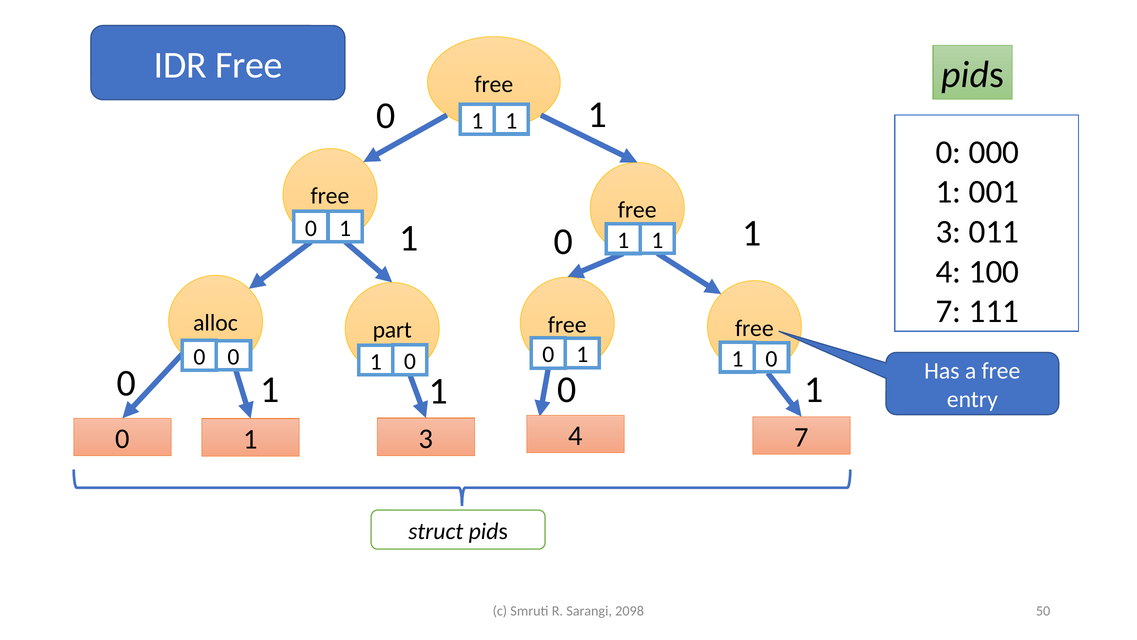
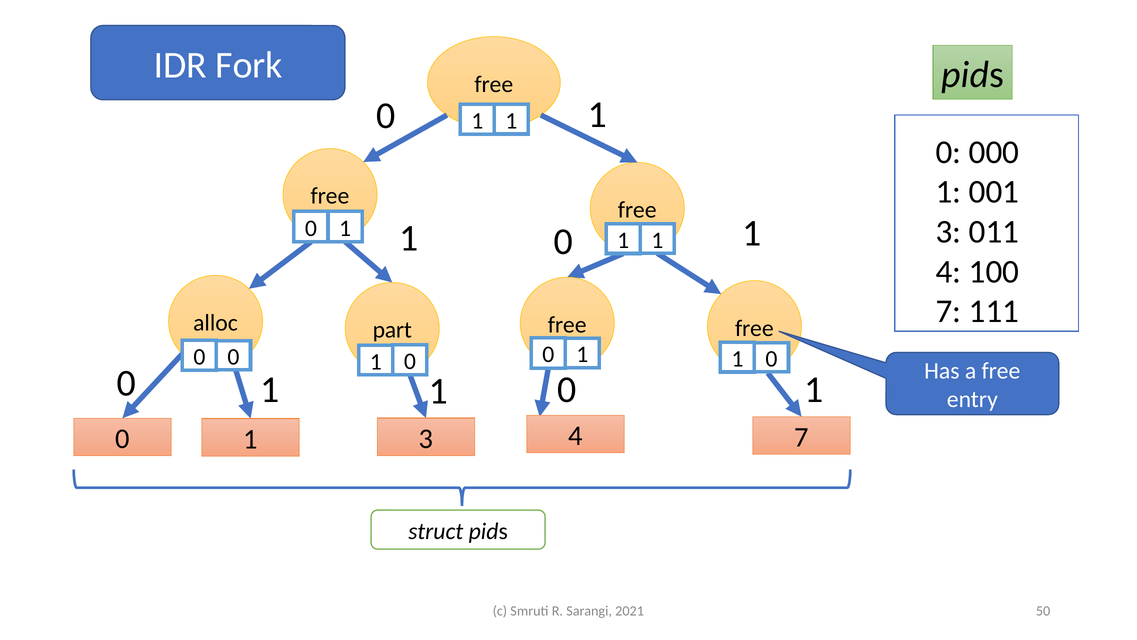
IDR Free: Free -> Fork (249, 65)
2098: 2098 -> 2021 (630, 611)
